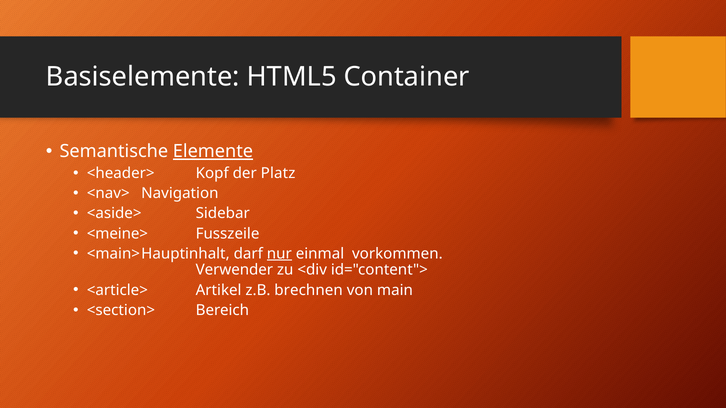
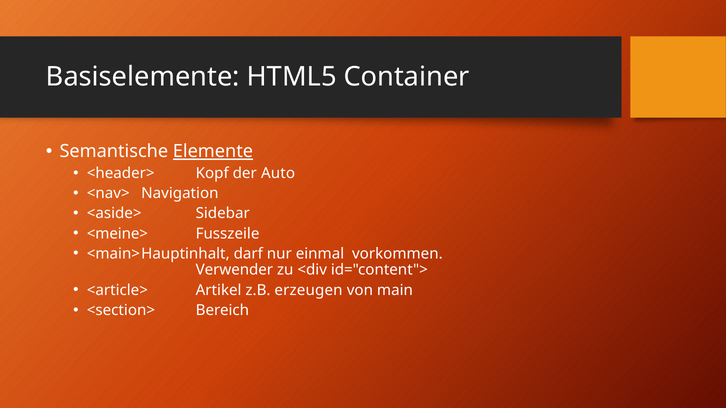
Platz: Platz -> Auto (278, 173)
nur underline: present -> none (279, 254)
brechnen: brechnen -> erzeugen (309, 290)
